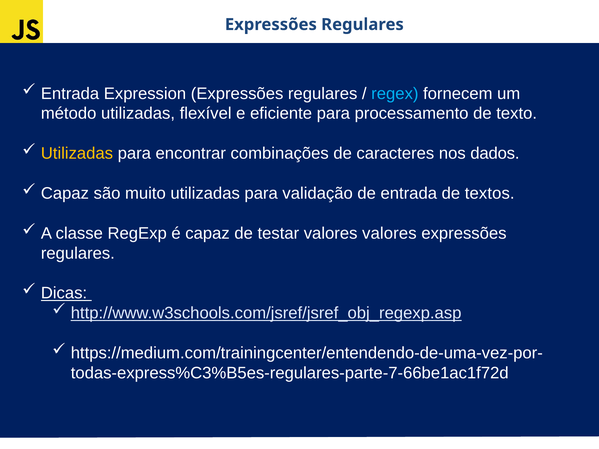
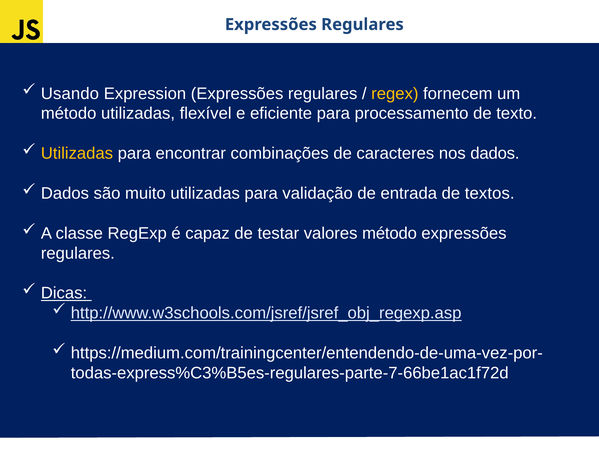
Entrada: Entrada -> Usando (70, 94)
regex colour: light blue -> yellow (395, 94)
Capaz: Capaz -> Dados (65, 193)
valores valores: valores -> método (390, 233)
